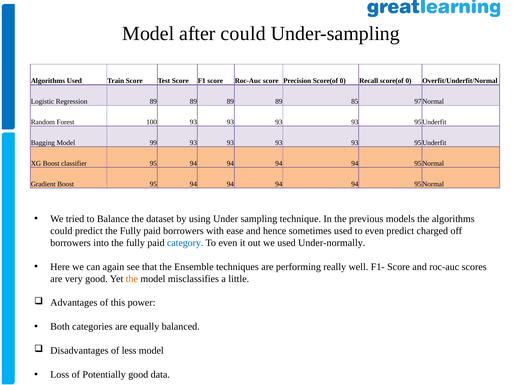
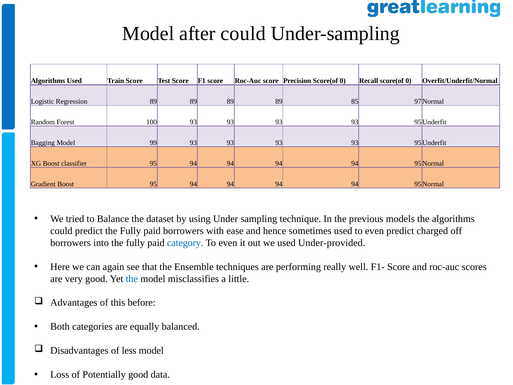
Under-normally: Under-normally -> Under-provided (332, 243)
the colour: orange -> blue (132, 279)
power: power -> before (142, 303)
